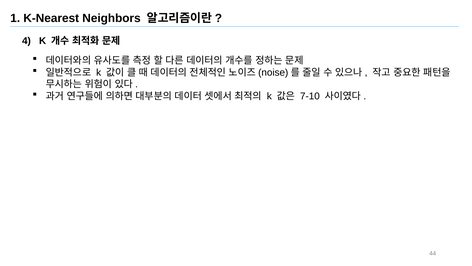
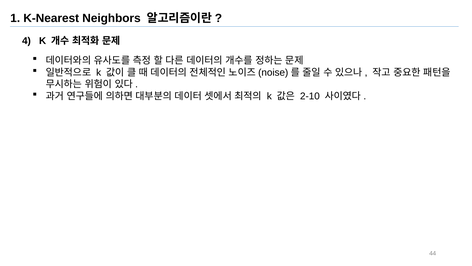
7-10: 7-10 -> 2-10 (310, 96)
